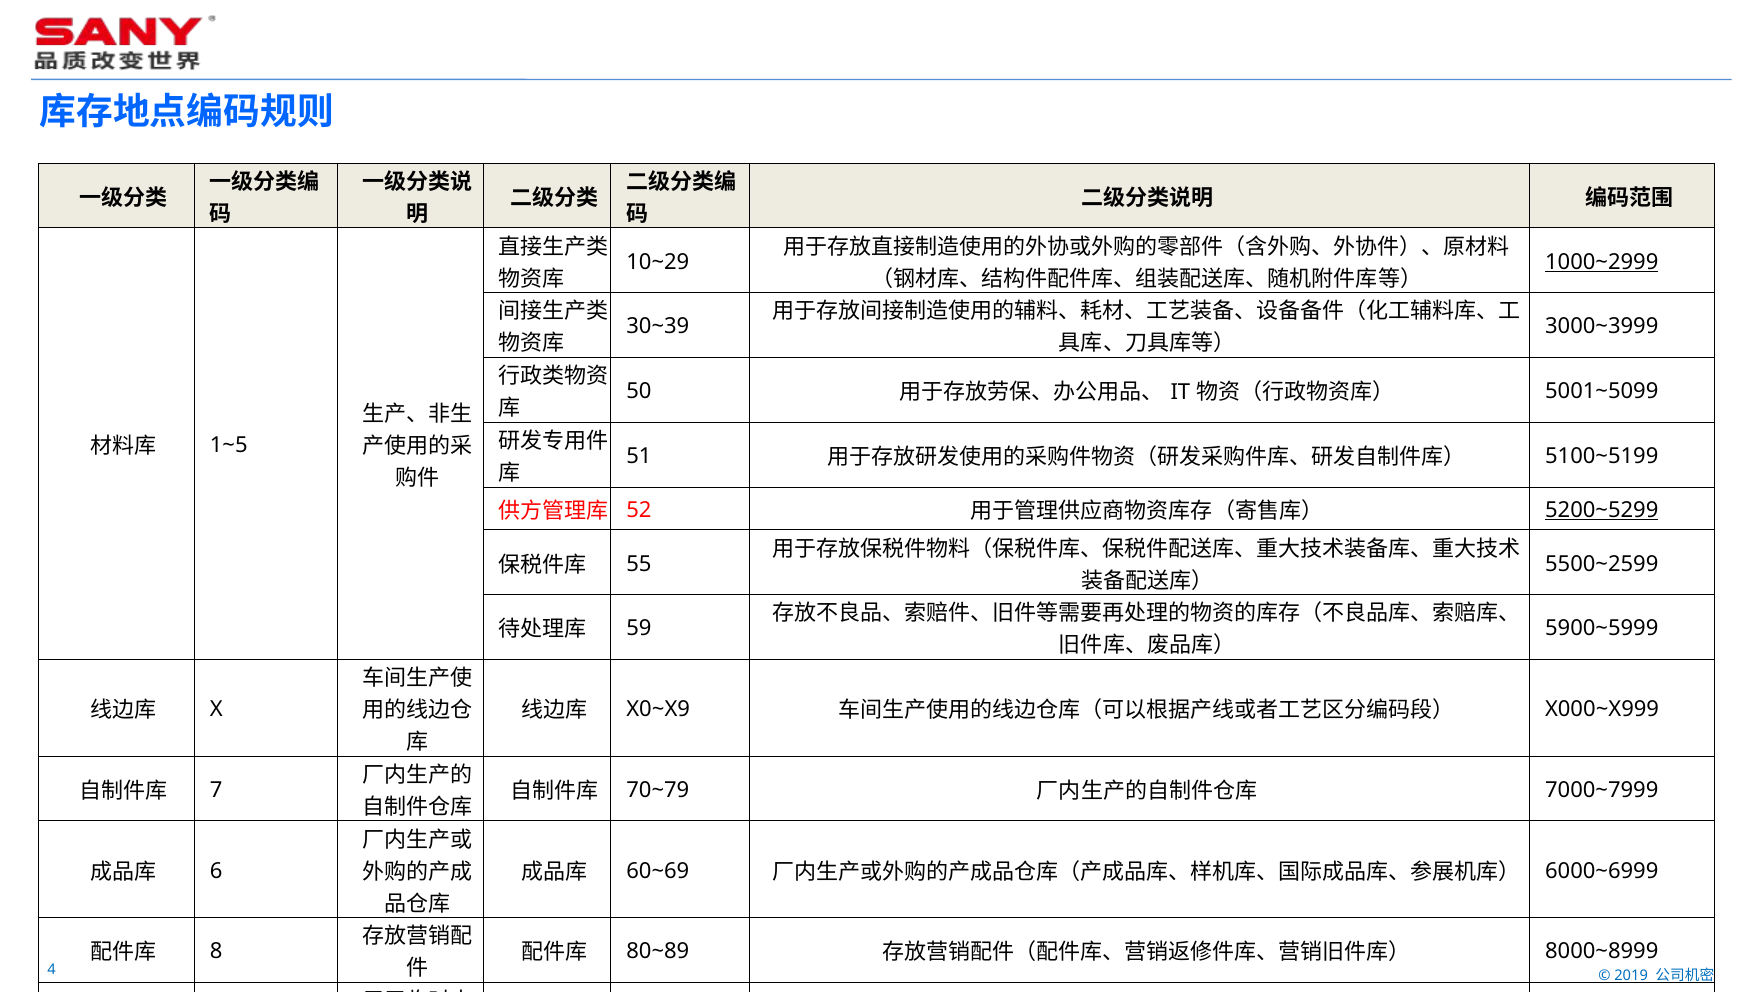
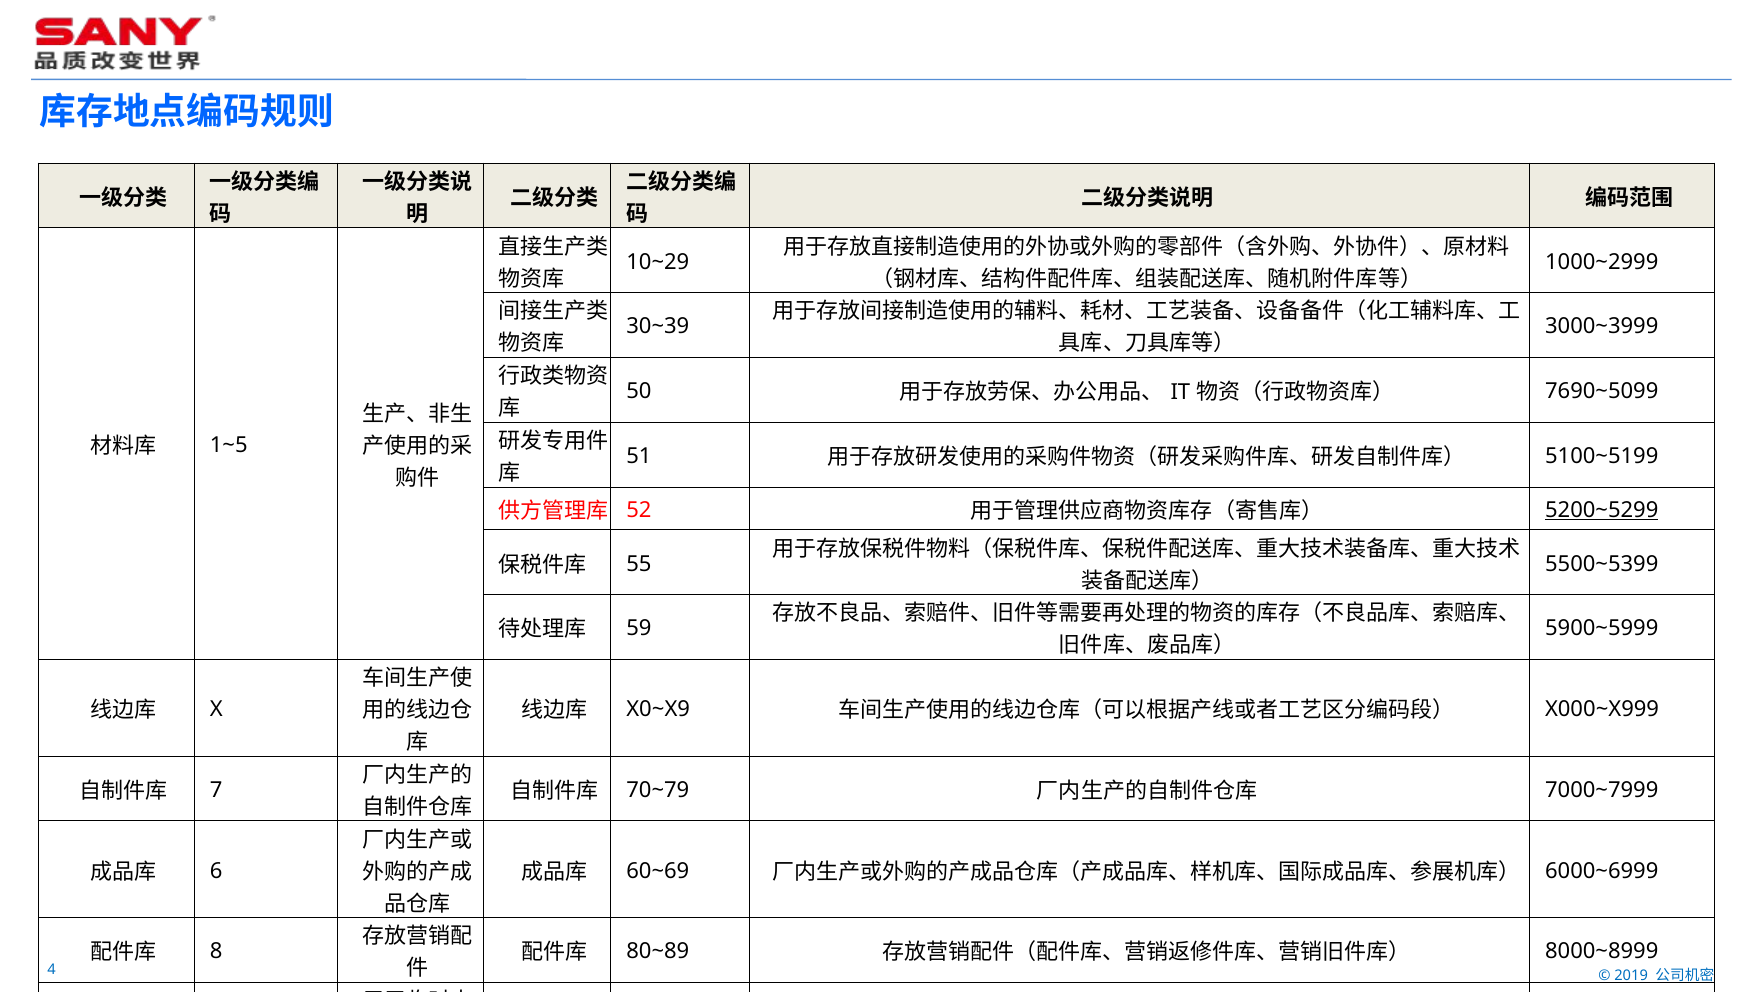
1000~2999 underline: present -> none (1602, 262)
5001~5099: 5001~5099 -> 7690~5099 (1602, 391)
5500~2599: 5500~2599 -> 5500~5399 (1602, 564)
